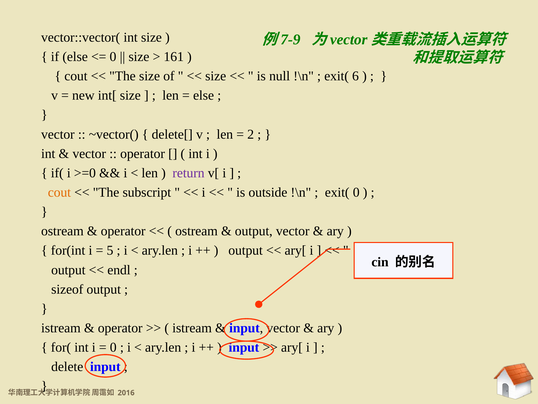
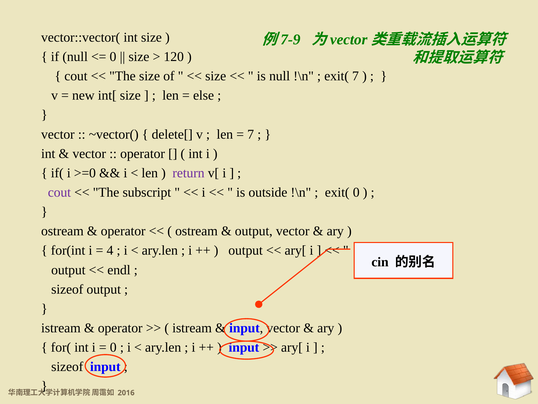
if else: else -> null (75, 57)
161: 161 -> 120 (174, 57)
exit( 6: 6 -> 7 (356, 76)
2: 2 -> 7 (251, 134)
cout colour: orange -> purple (59, 192)
5: 5 -> 4 (110, 250)
delete: delete -> sizeof (67, 366)
